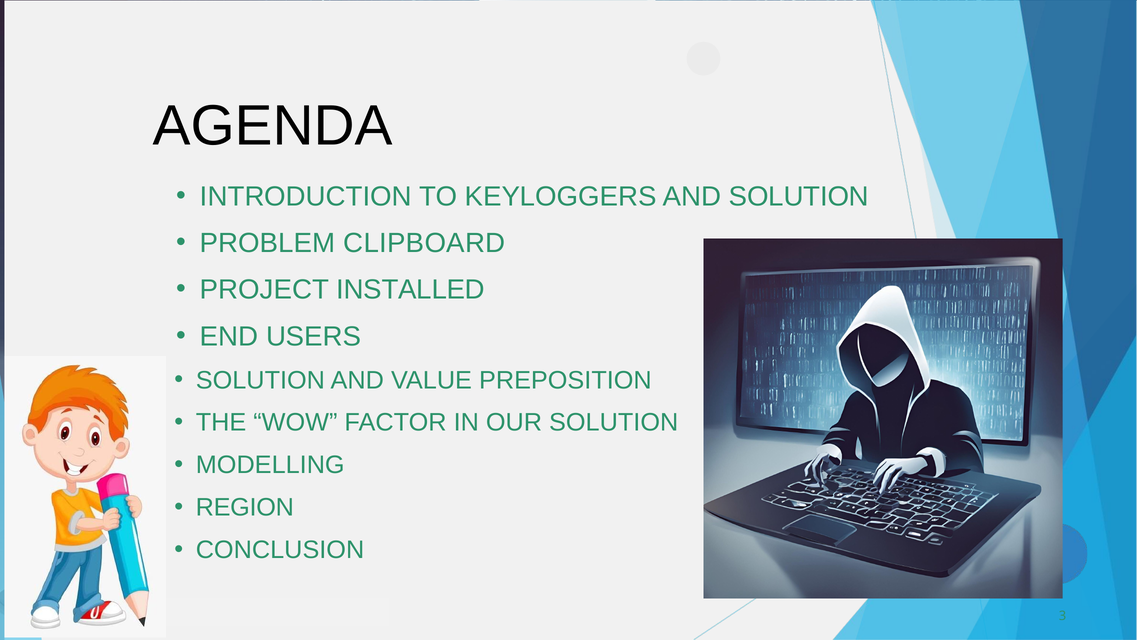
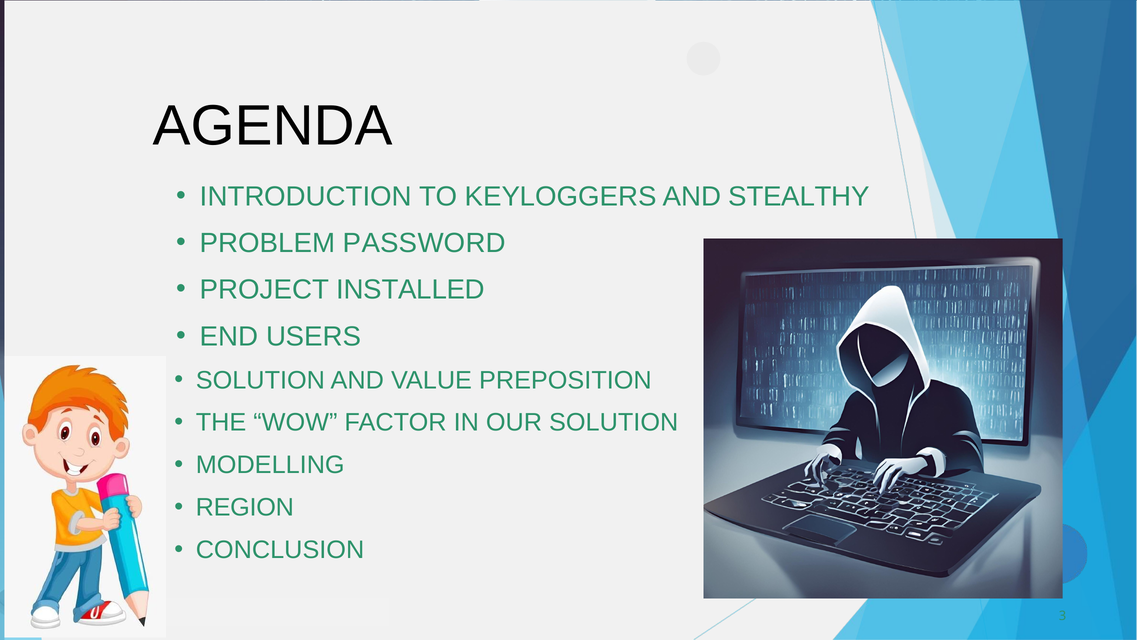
AND SOLUTION: SOLUTION -> STEALTHY (799, 197)
CLIPBOARD: CLIPBOARD -> PASSWORD (424, 243)
